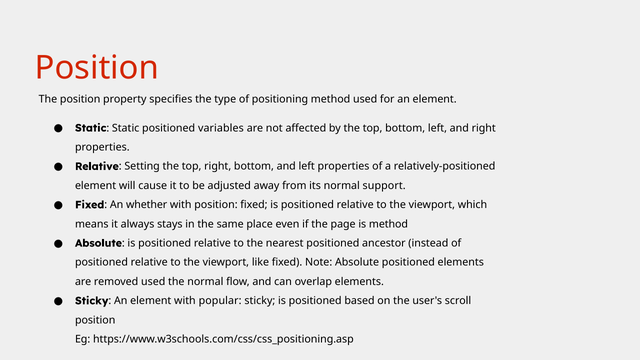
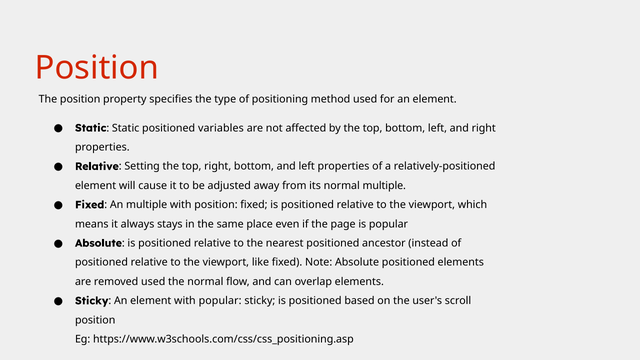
normal support: support -> multiple (384, 186)
An whether: whether -> multiple (147, 205)
is method: method -> popular (388, 224)
